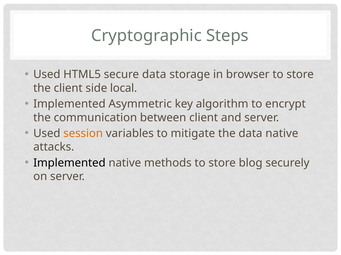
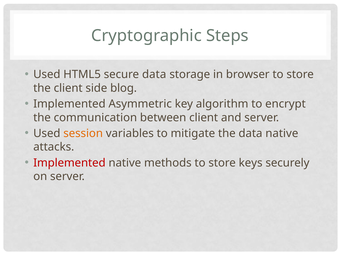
local: local -> blog (124, 88)
Implemented colour: black -> red (69, 163)
blog: blog -> keys (251, 163)
